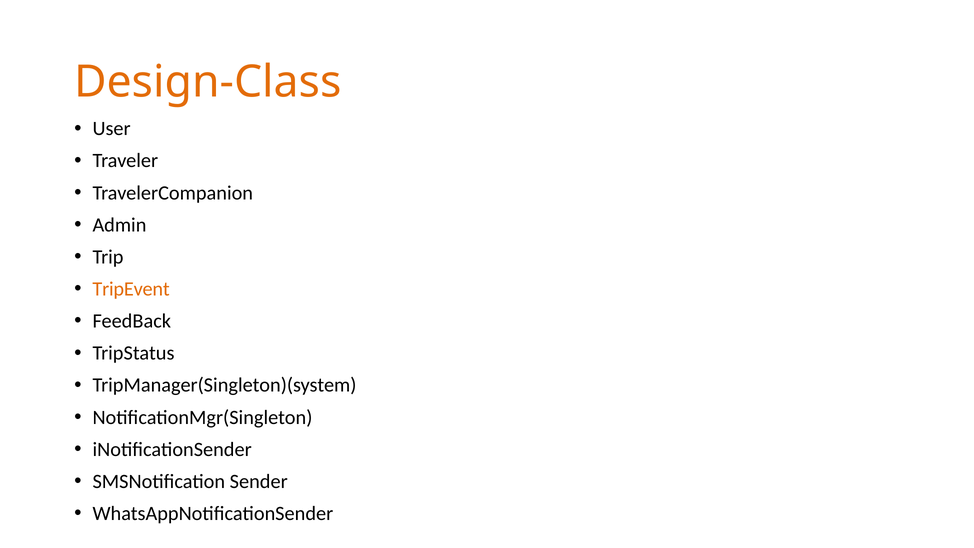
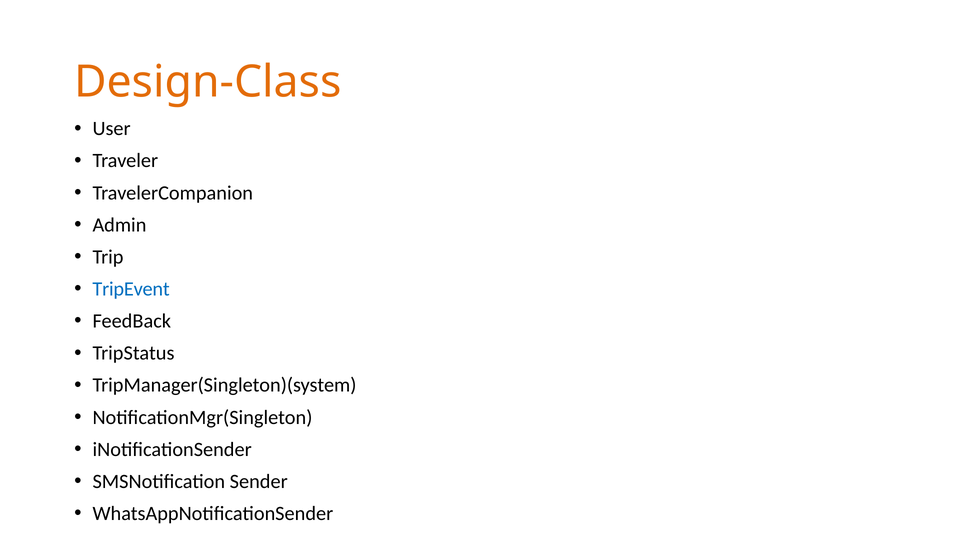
TripEvent colour: orange -> blue (131, 289)
